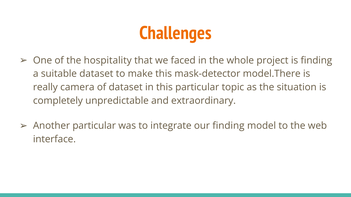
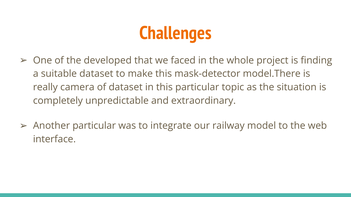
hospitality: hospitality -> developed (108, 60)
our finding: finding -> railway (229, 126)
